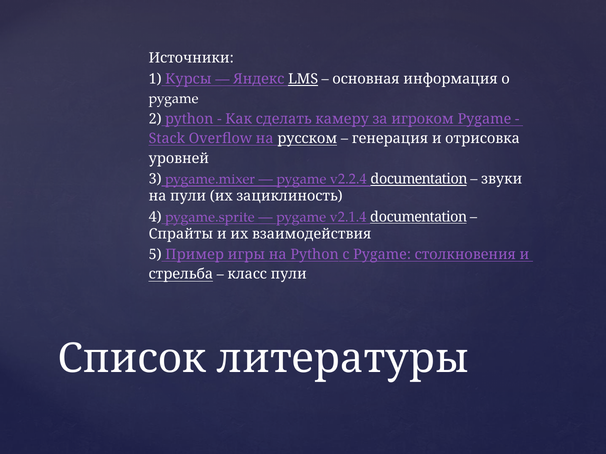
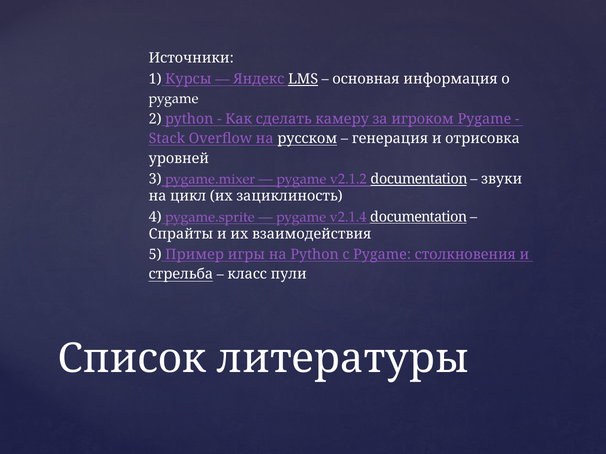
v2.2.4: v2.2.4 -> v2.1.2 (348, 179)
на пули: пули -> цикл (188, 196)
